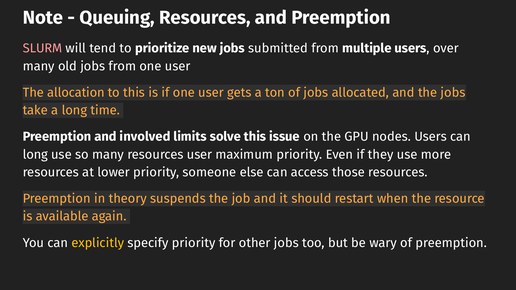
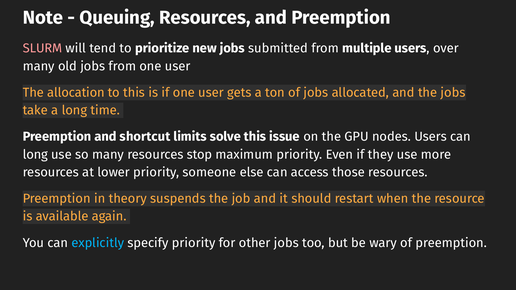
involved: involved -> shortcut (145, 137)
resources user: user -> stop (200, 155)
explicitly colour: yellow -> light blue (98, 243)
